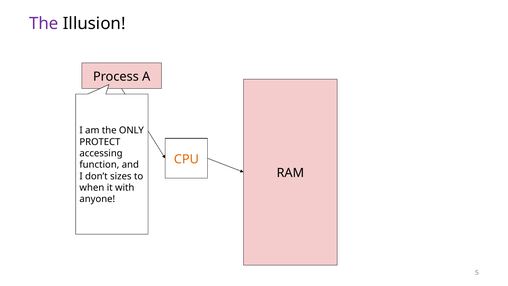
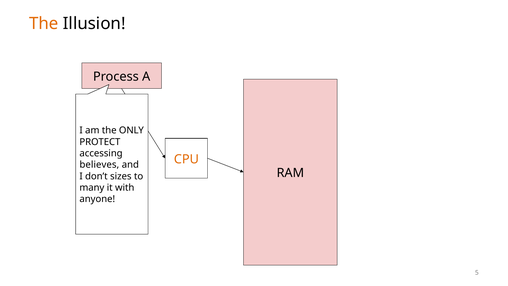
The colour: purple -> orange (44, 24)
function: function -> believes (99, 165)
when: when -> many (92, 188)
